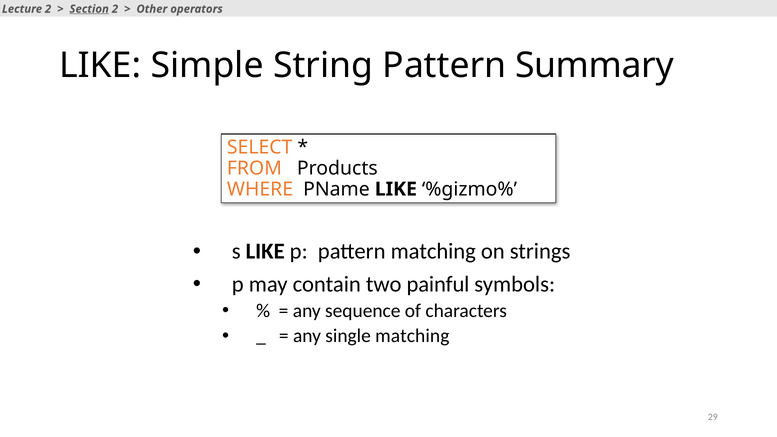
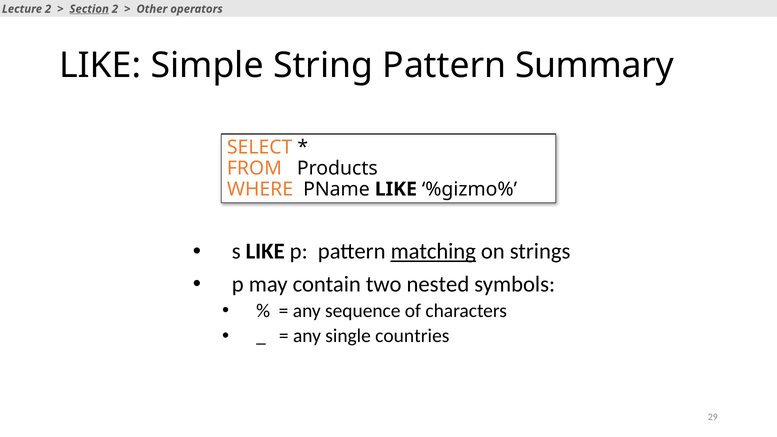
matching underline: none -> present (433, 252)
painful: painful -> nested (438, 284)
single matching: matching -> countries (412, 336)
